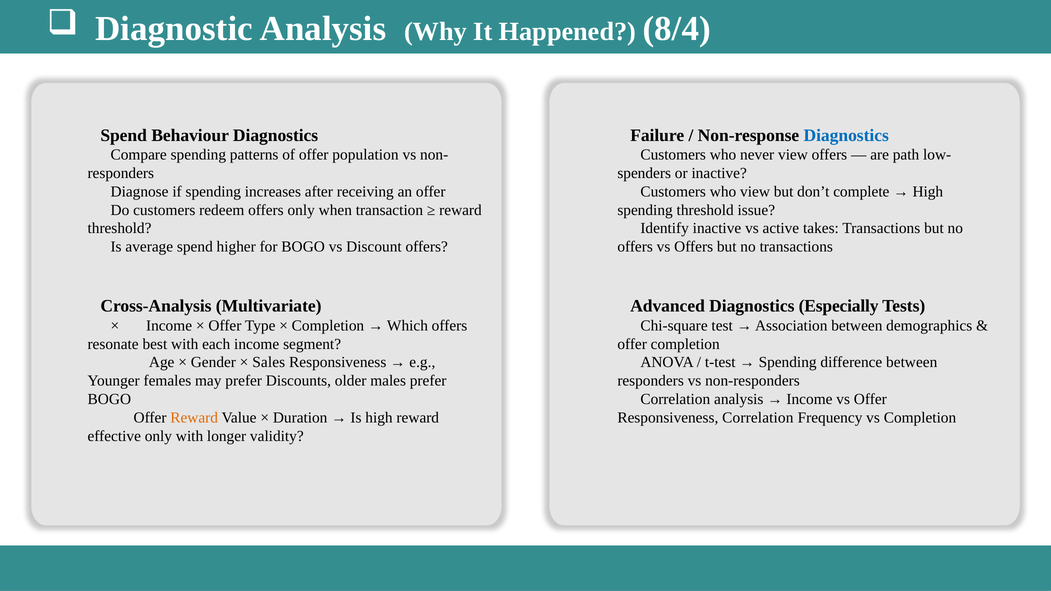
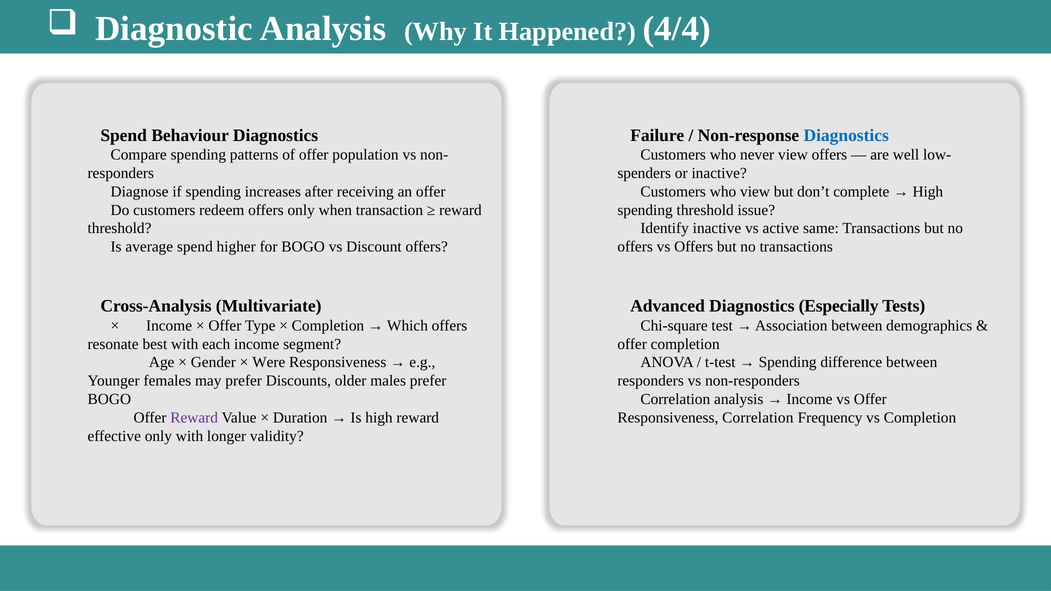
8/4: 8/4 -> 4/4 (677, 29)
path: path -> well (906, 155)
takes: takes -> same (821, 228)
Sales: Sales -> Were (269, 362)
Reward colour: orange -> purple (194, 418)
